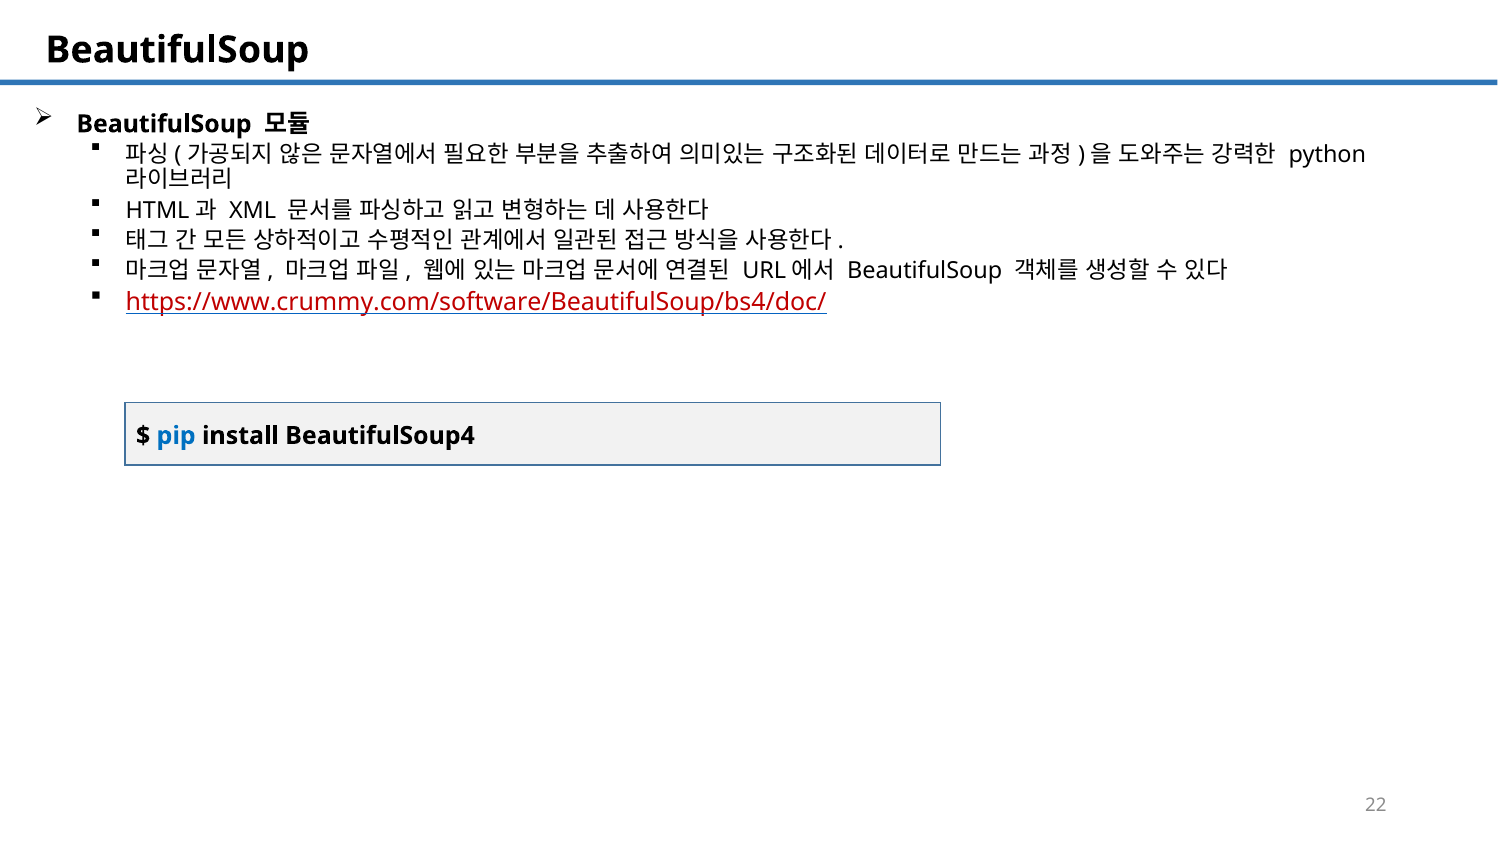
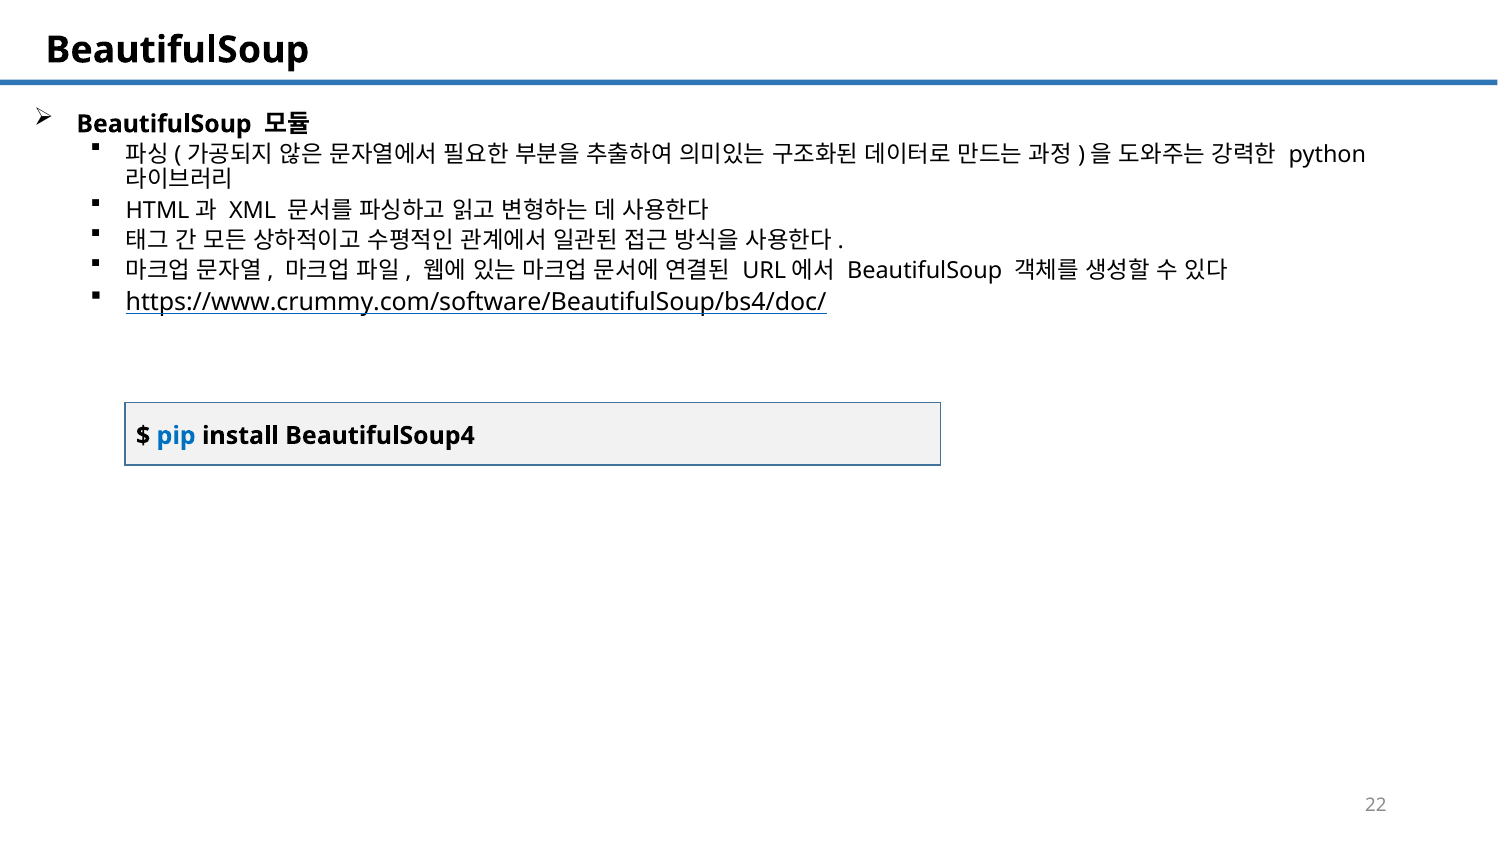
https://www.crummy.com/software/BeautifulSoup/bs4/doc/ colour: red -> black (476, 302)
